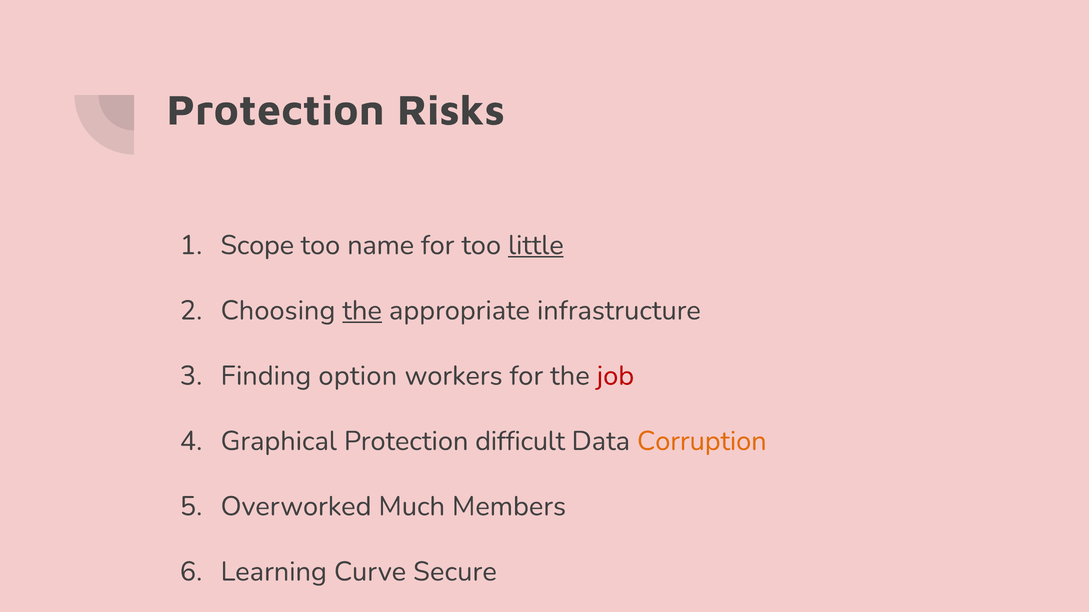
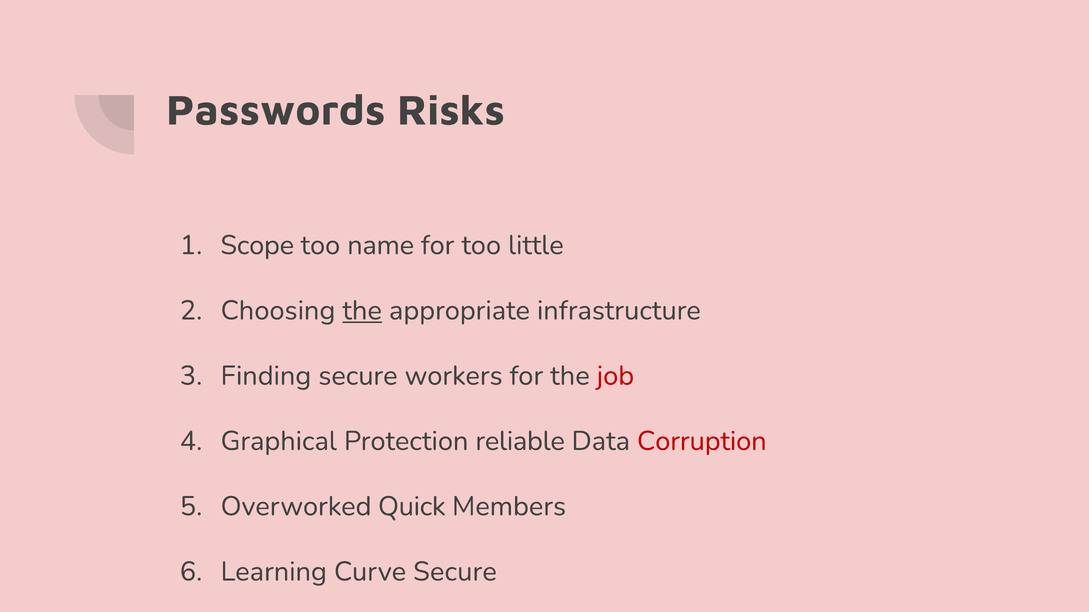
Protection: Protection -> Passwords (276, 111)
little underline: present -> none (536, 245)
Finding option: option -> secure (358, 376)
difficult: difficult -> reliable (520, 441)
Corruption colour: orange -> red (702, 441)
Much: Much -> Quick (412, 507)
